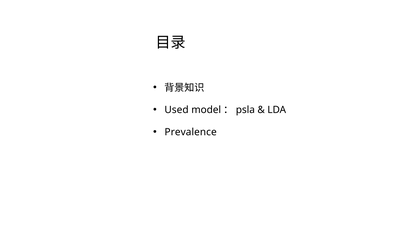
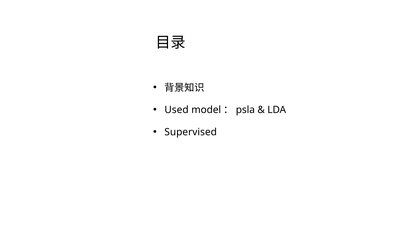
Prevalence: Prevalence -> Supervised (191, 132)
